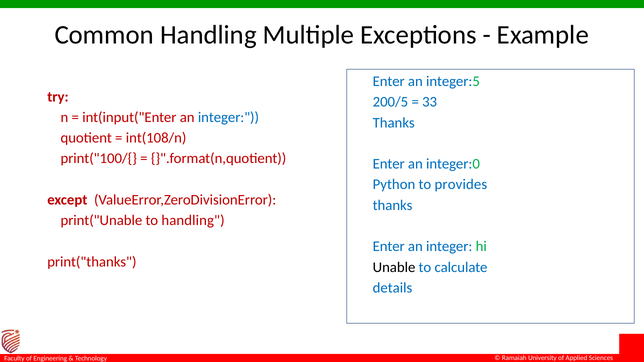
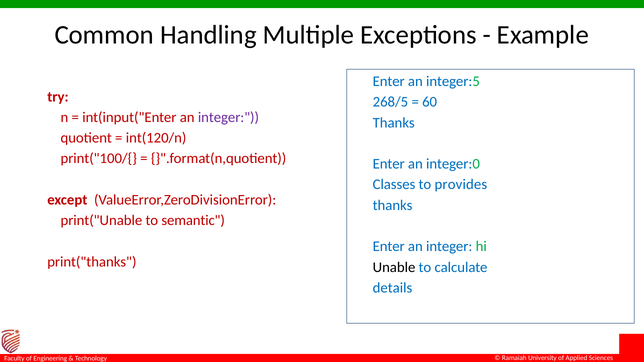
200/5: 200/5 -> 268/5 (390, 102)
33: 33 -> 60 (430, 102)
integer colour: blue -> purple (228, 117)
int(108/n: int(108/n -> int(120/n (156, 138)
Python: Python -> Classes (394, 185)
to handling: handling -> semantic (193, 221)
